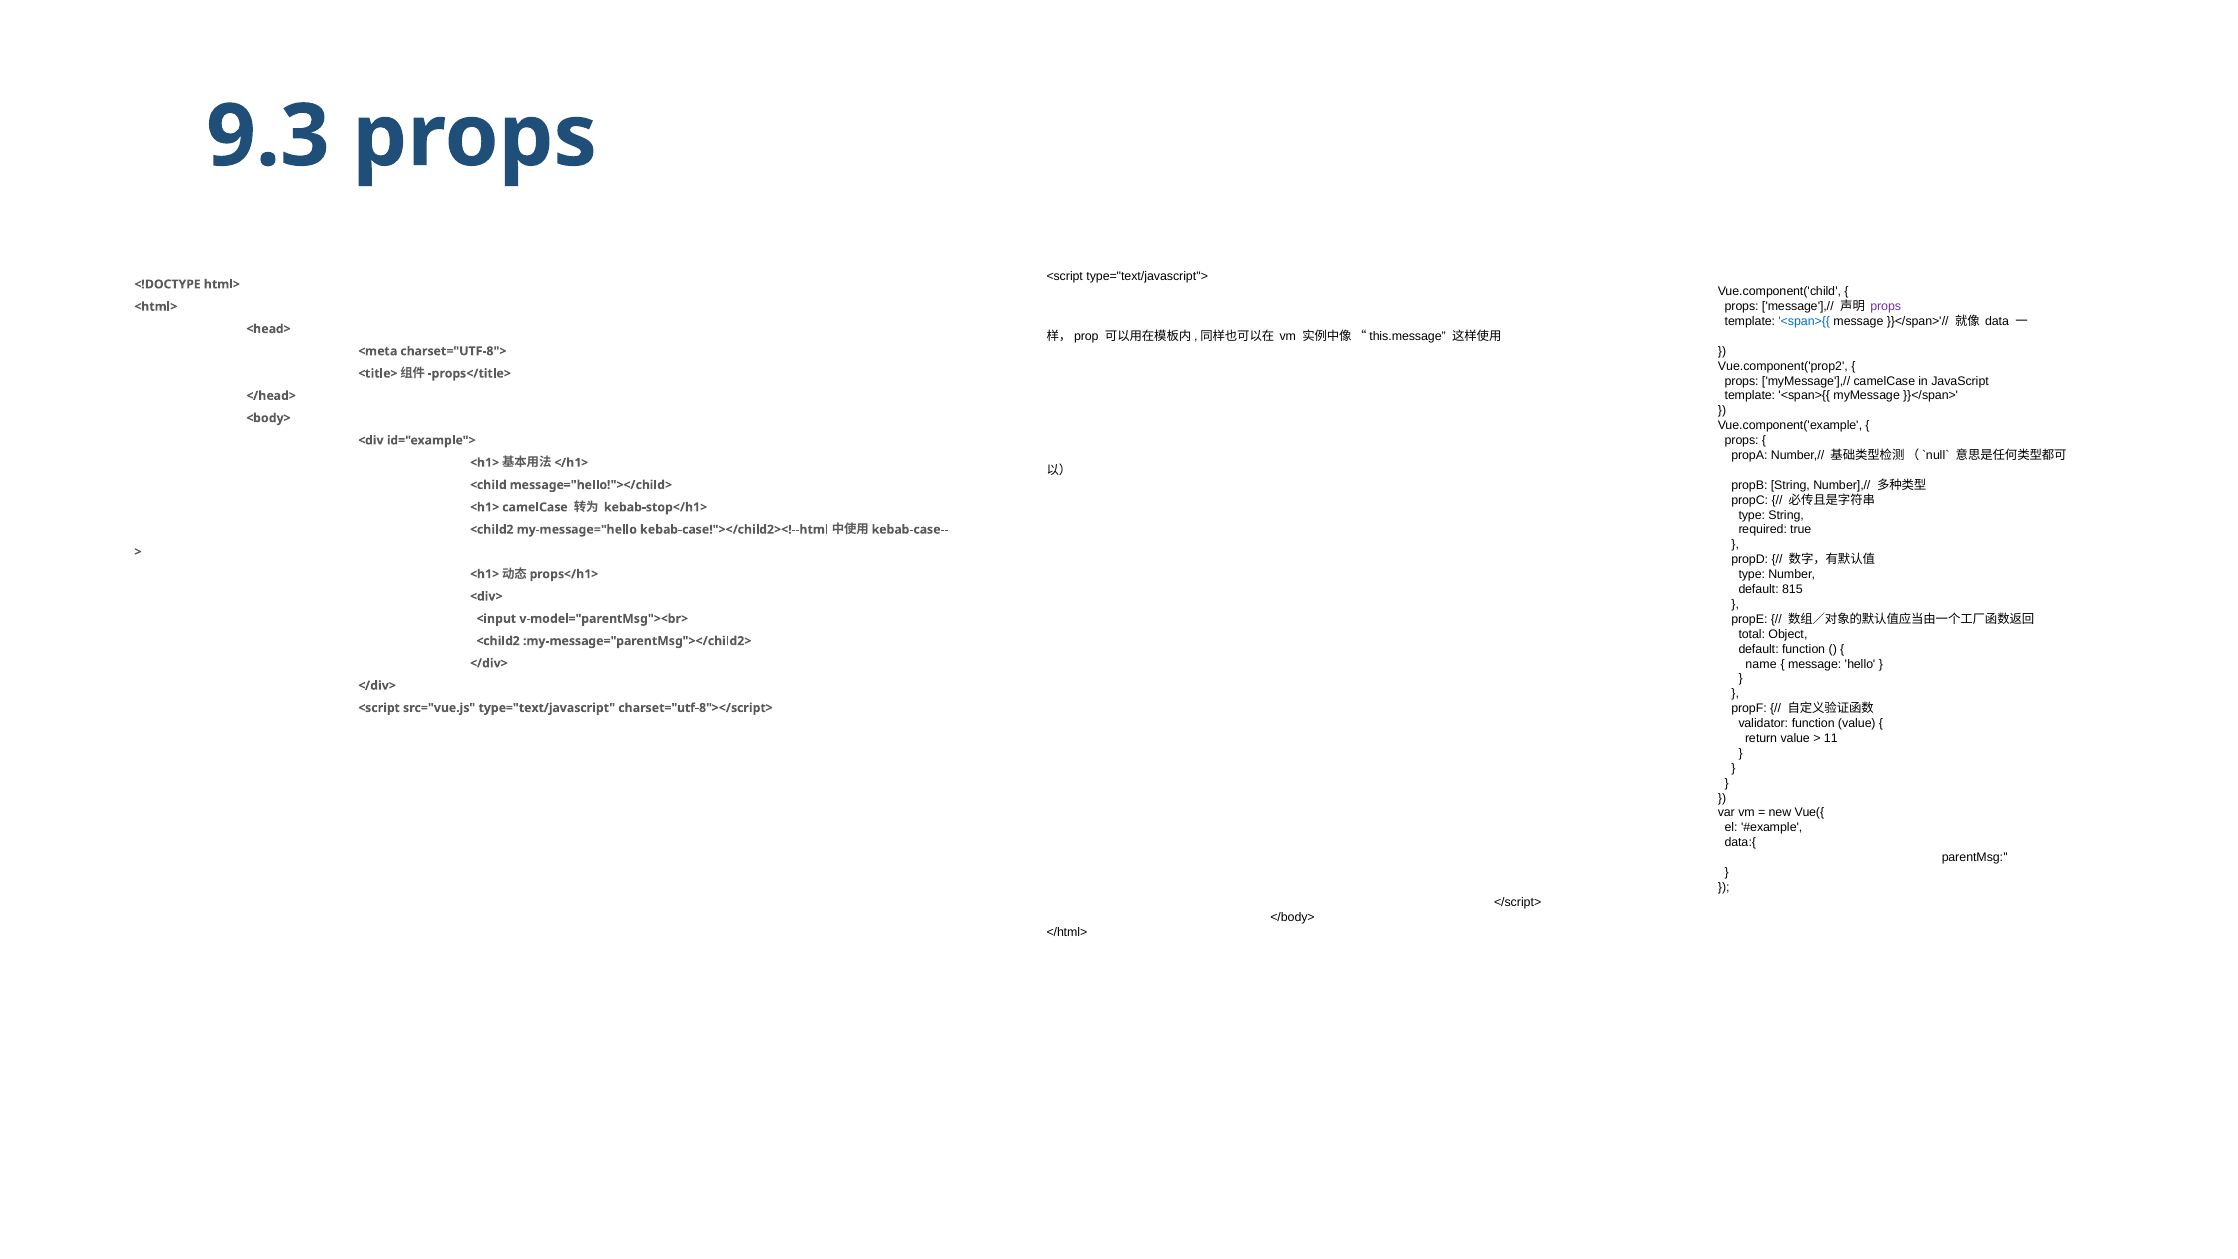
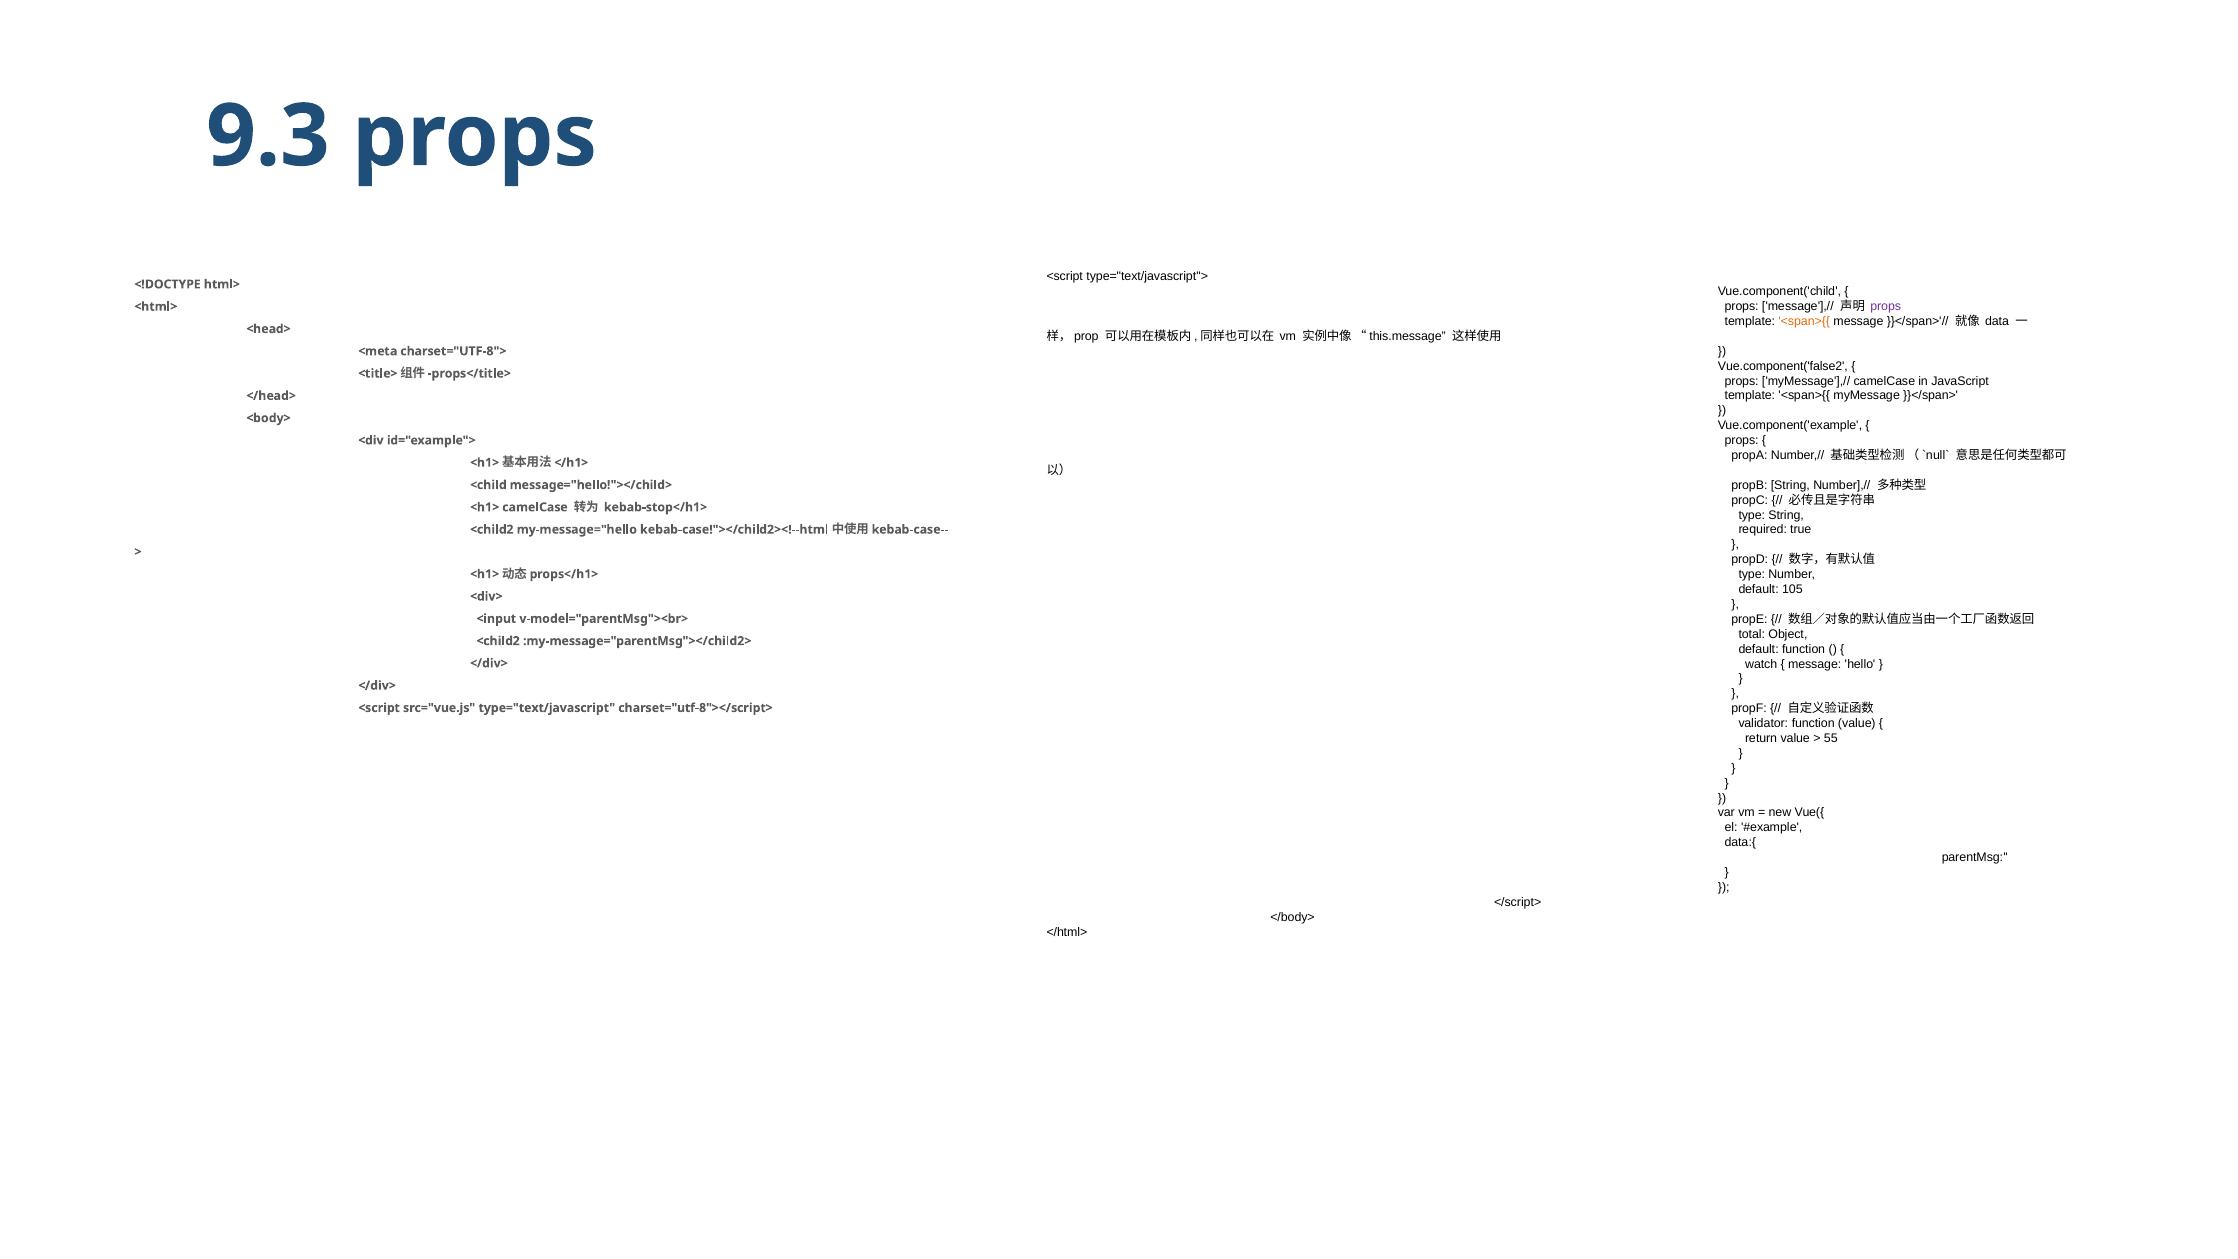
<span>{{ colour: blue -> orange (1804, 321)
Vue.component('prop2: Vue.component('prop2 -> Vue.component('false2 (1783, 366)
815: 815 -> 105 (1792, 589)
name: name -> watch (1761, 664)
11: 11 -> 55 (1831, 738)
